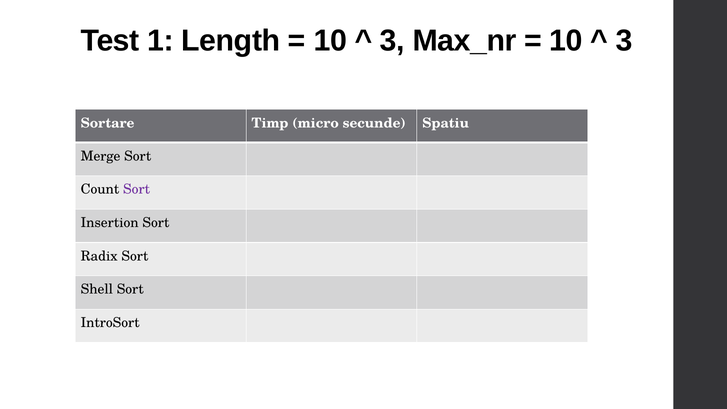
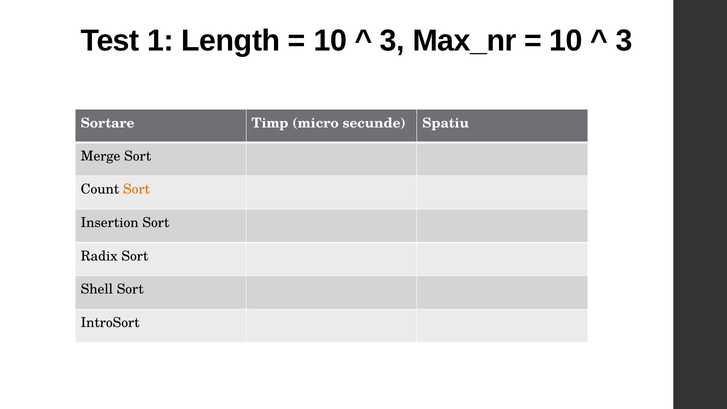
Sort colour: purple -> orange (136, 189)
